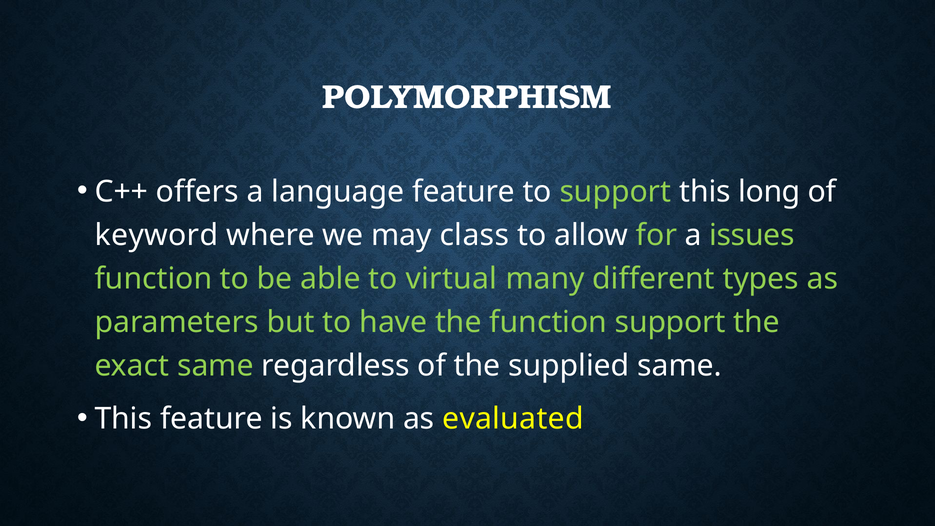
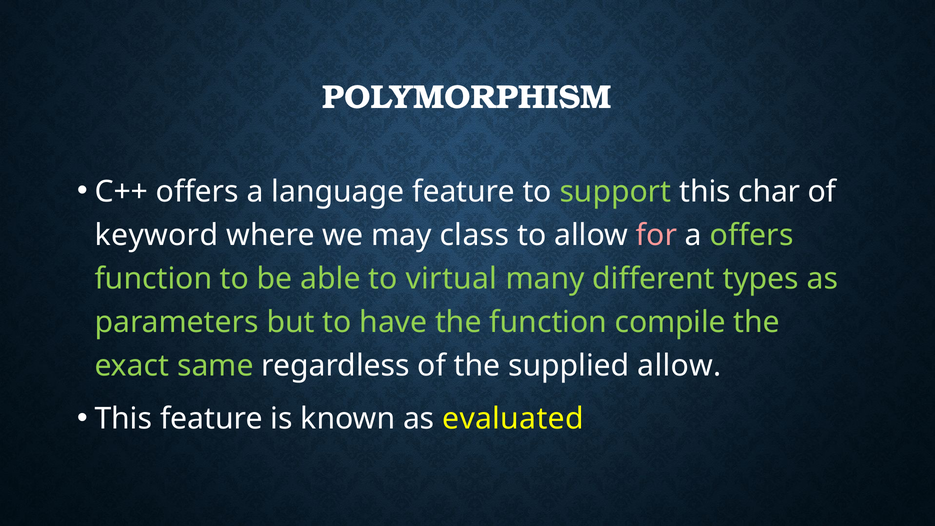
long: long -> char (769, 192)
for colour: light green -> pink (656, 235)
a issues: issues -> offers (752, 235)
function support: support -> compile (670, 322)
supplied same: same -> allow (679, 366)
